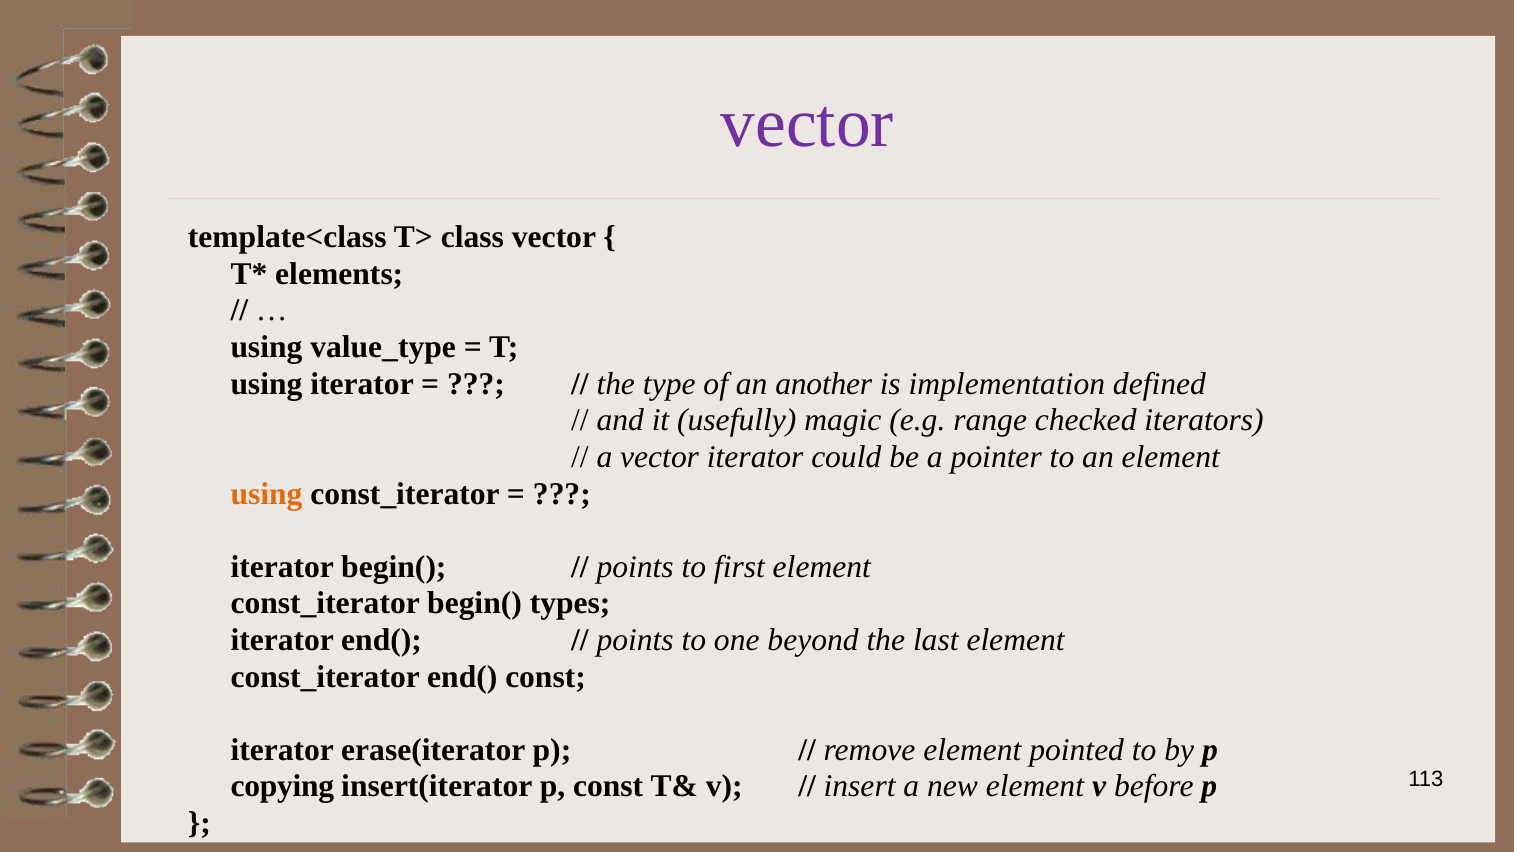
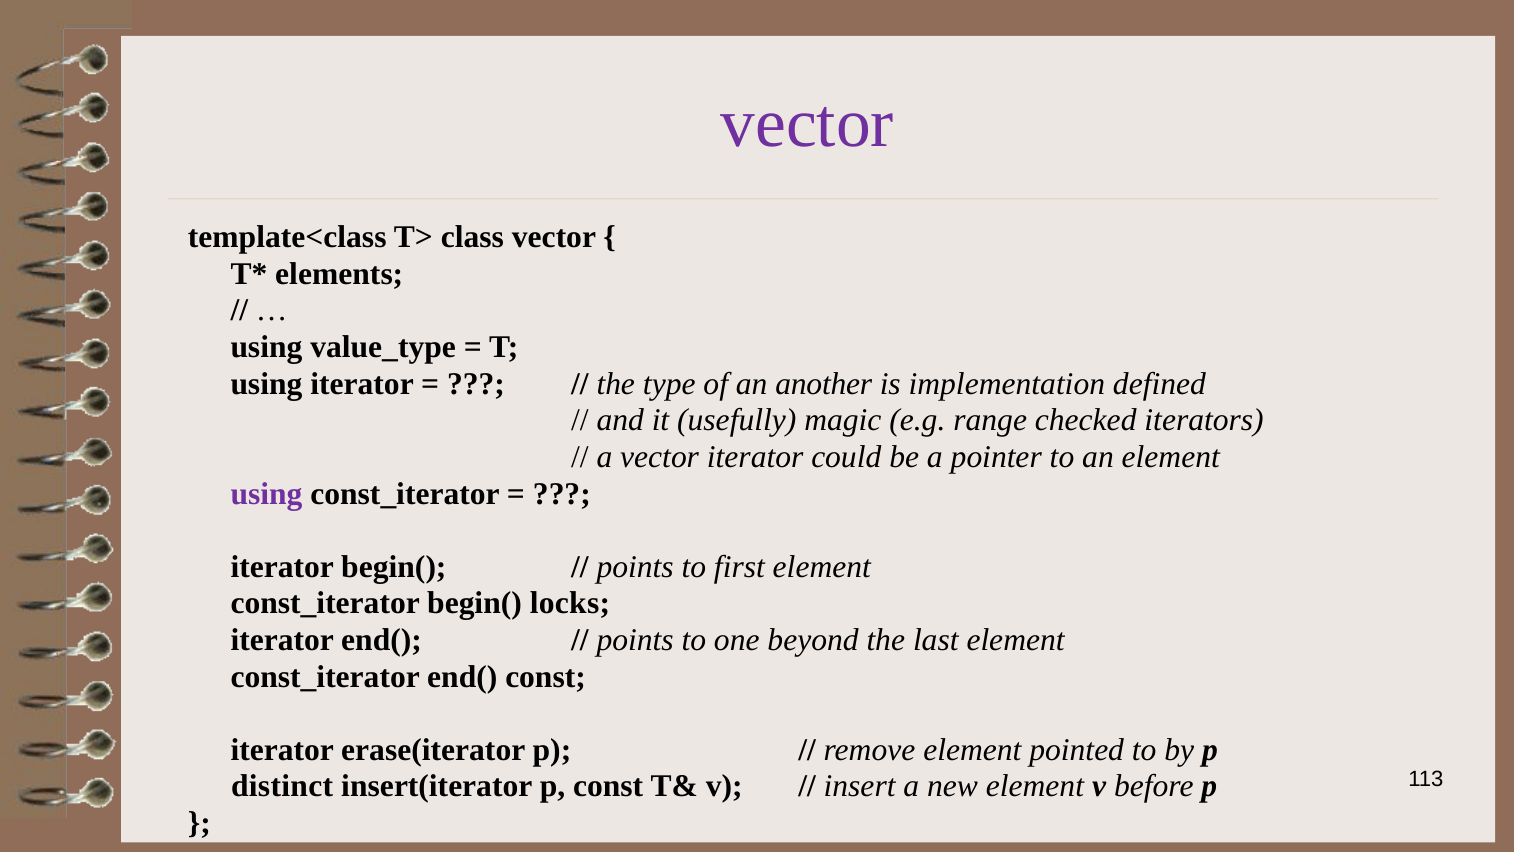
using colour: orange -> purple (267, 493)
types: types -> locks (570, 603)
copying: copying -> distinct (282, 786)
